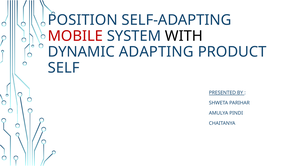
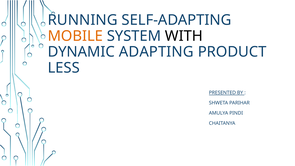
POSITION: POSITION -> RUNNING (83, 20)
MOBILE colour: red -> orange (75, 36)
SELF: SELF -> LESS (64, 68)
